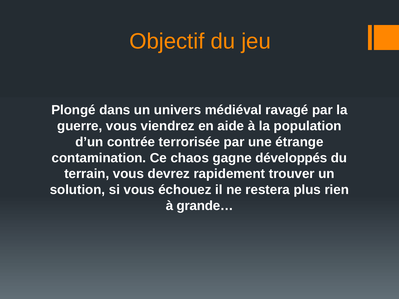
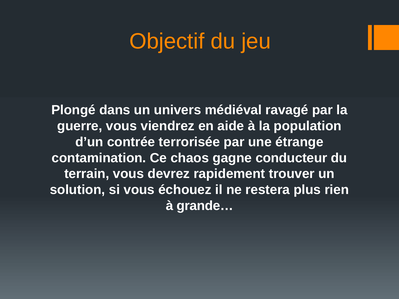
développés: développés -> conducteur (291, 158)
